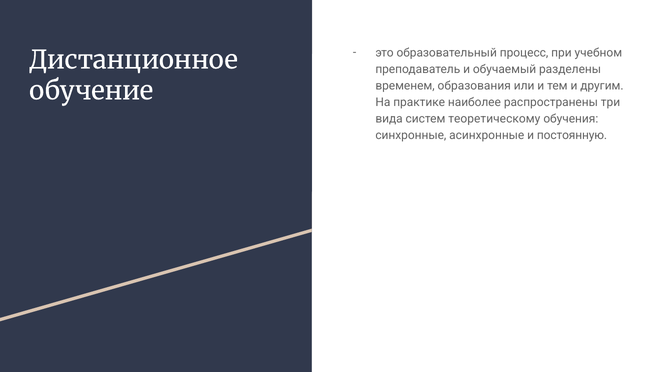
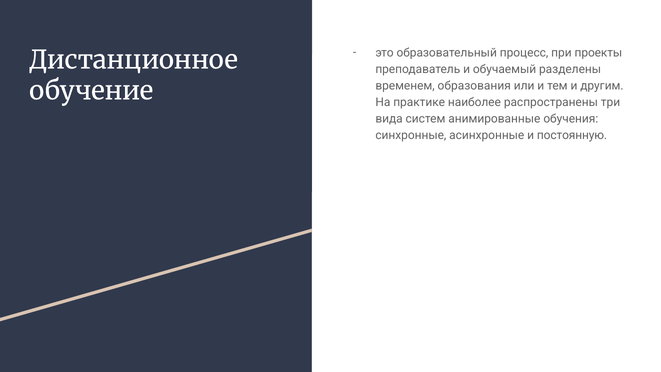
учебном: учебном -> проекты (598, 53)
теоретическому: теоретическому -> анимированные (494, 119)
